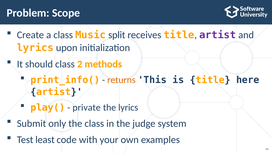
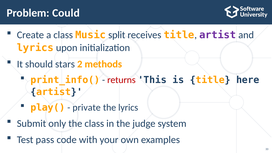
Scope: Scope -> Could (66, 13)
should class: class -> stars (65, 64)
returns colour: orange -> red (121, 80)
least: least -> pass (45, 140)
